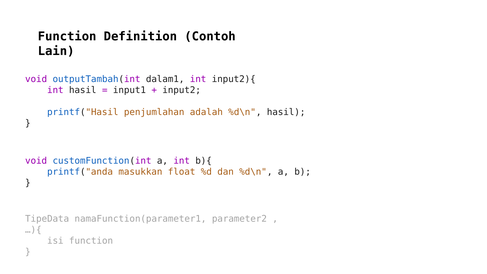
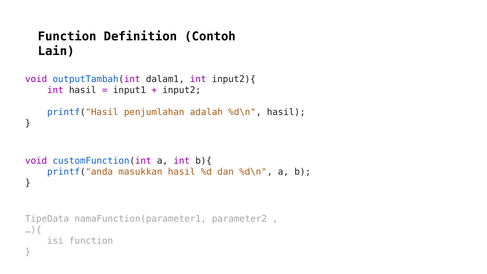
masukkan float: float -> hasil (182, 172)
